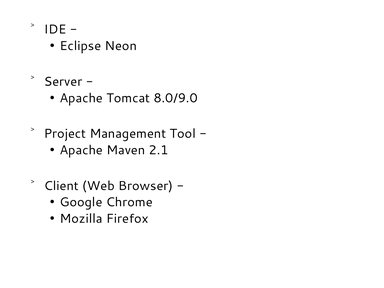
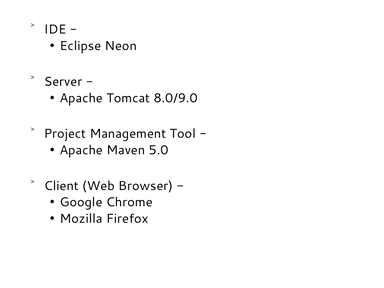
2.1: 2.1 -> 5.0 (159, 150)
